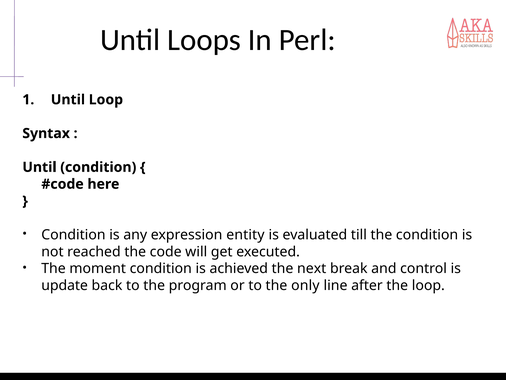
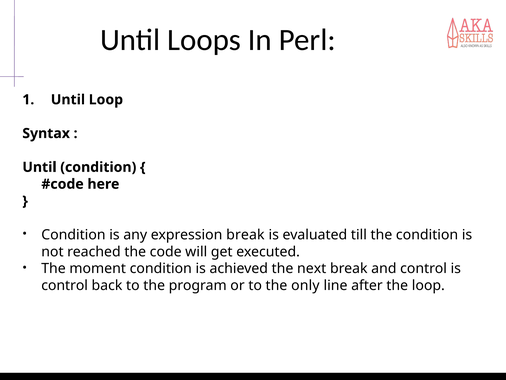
expression entity: entity -> break (245, 234)
update: update -> control (65, 285)
